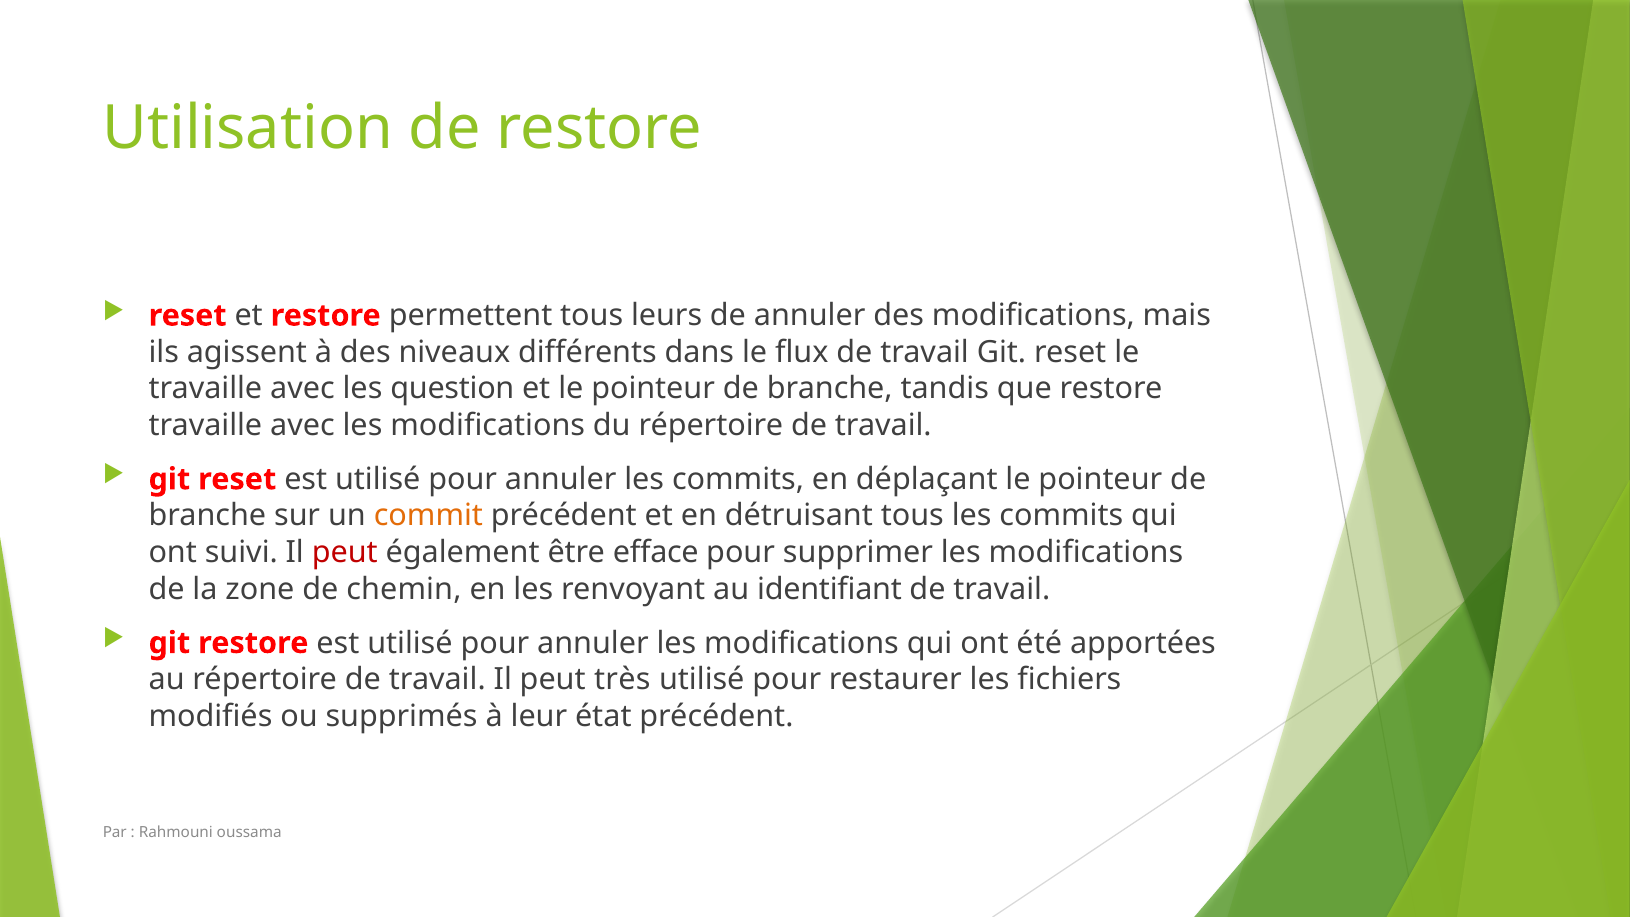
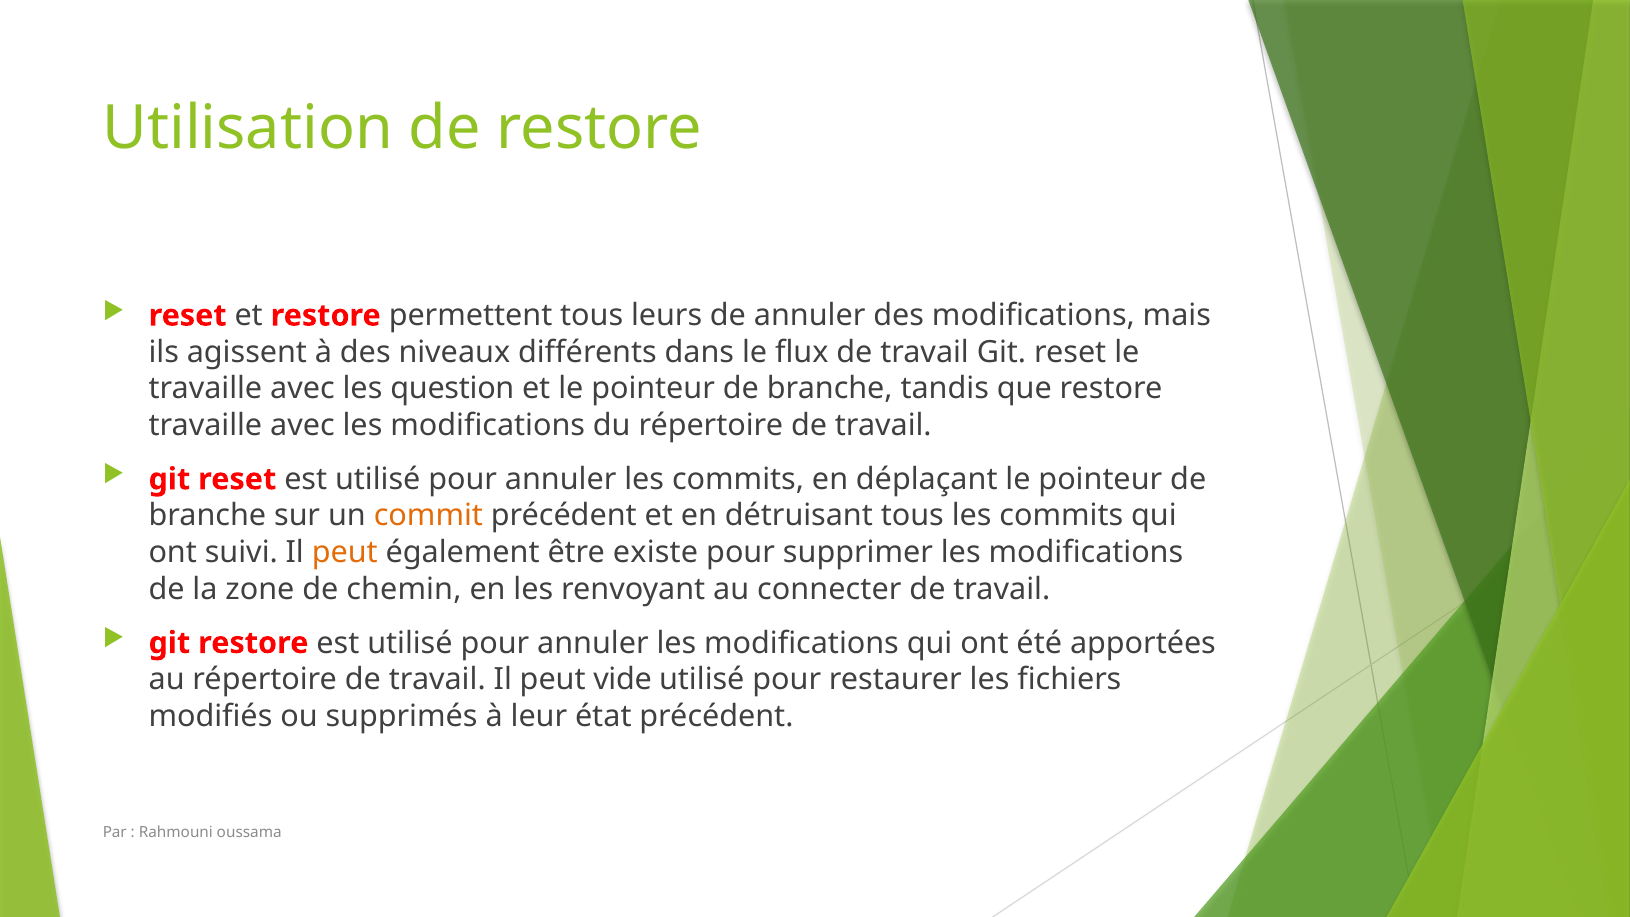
peut colour: red -> orange (345, 553)
efface: efface -> existe (656, 553)
identifiant: identifiant -> connecter (829, 589)
très: très -> vide (623, 680)
